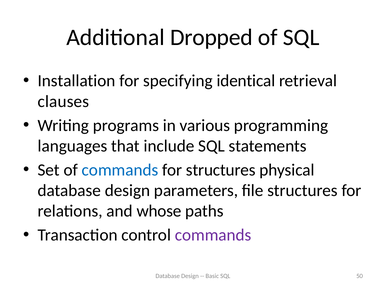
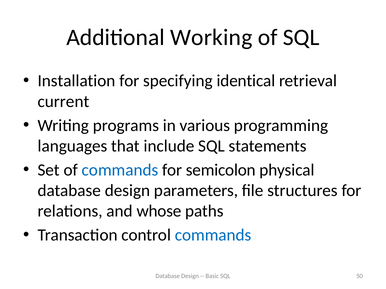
Dropped: Dropped -> Working (211, 37)
clauses: clauses -> current (63, 102)
for structures: structures -> semicolon (221, 170)
commands colour: purple -> blue (213, 235)
